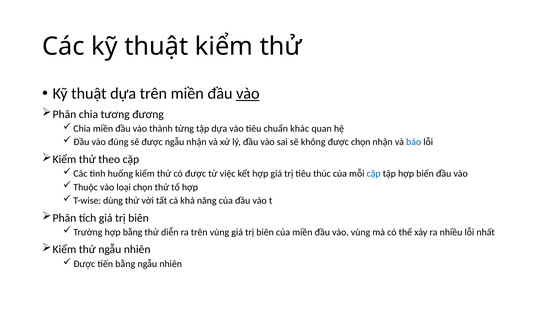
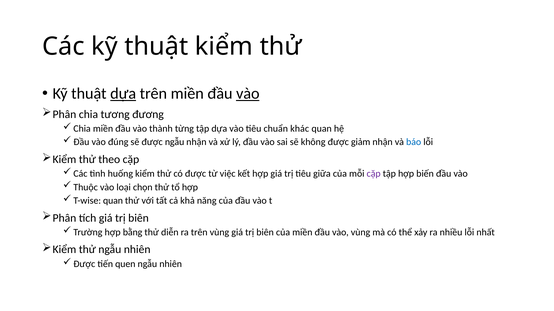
dựa underline: none -> present (123, 94)
được chọn: chọn -> giảm (361, 142)
thúc: thúc -> giữa (322, 174)
cặp colour: blue -> purple (374, 174)
dùng: dùng -> quan (113, 201)
tiến bằng: bằng -> quen (125, 264)
